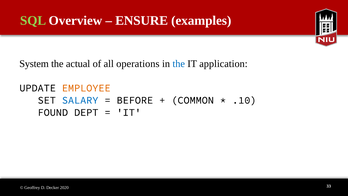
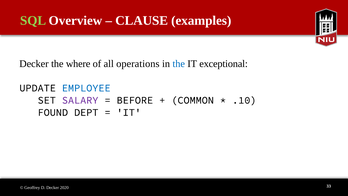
ENSURE: ENSURE -> CLAUSE (142, 20)
System: System -> Decker (34, 64)
actual: actual -> where (78, 64)
application: application -> exceptional (224, 64)
EMPLOYEE colour: orange -> blue (86, 88)
SALARY colour: blue -> purple (80, 100)
